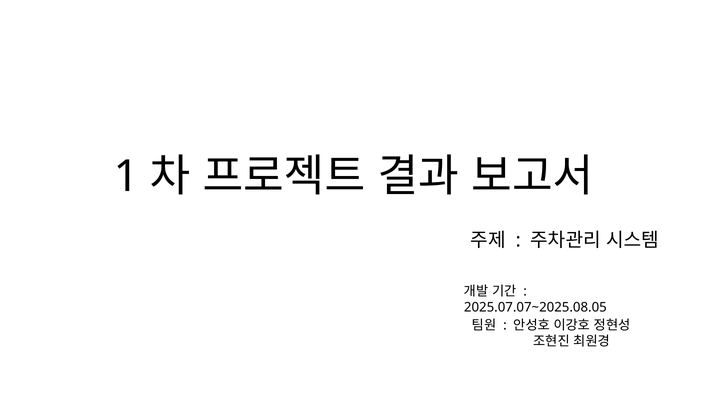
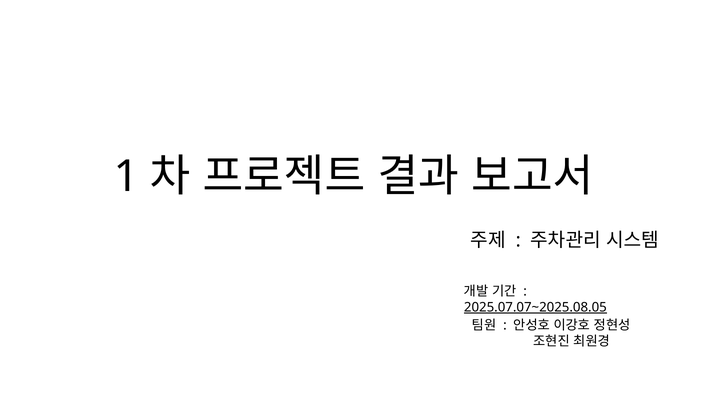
2025.07.07~2025.08.05 underline: none -> present (535, 307)
